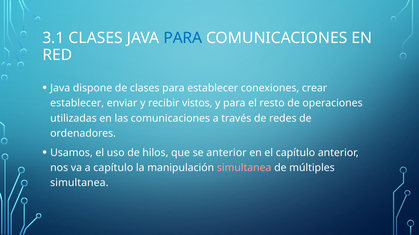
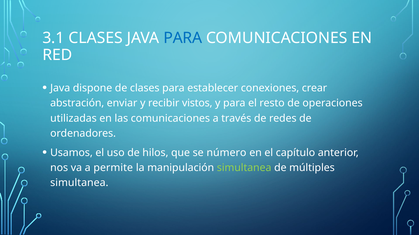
establecer: establecer -> abstración (77, 103)
se anterior: anterior -> número (226, 153)
a capítulo: capítulo -> permite (113, 168)
simultanea colour: pink -> light green (244, 168)
